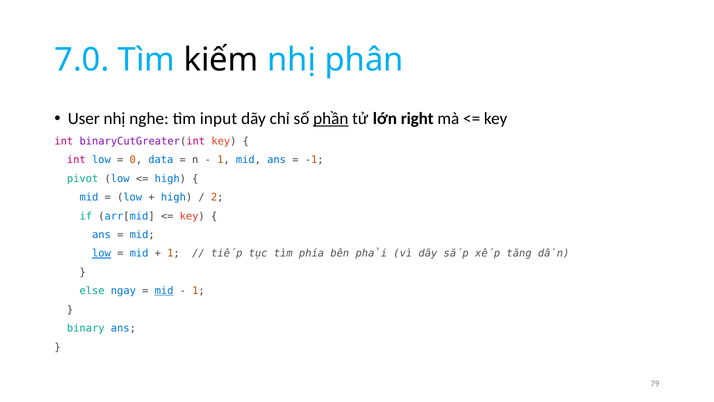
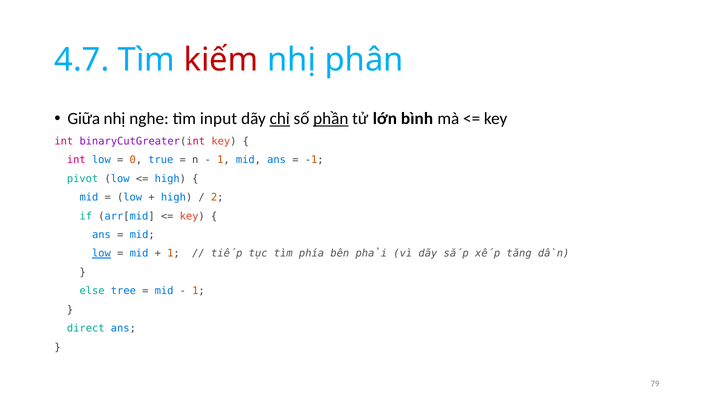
7.0: 7.0 -> 4.7 (82, 60)
kiếm colour: black -> red (221, 60)
User: User -> Giữa (84, 119)
chỉ underline: none -> present (280, 119)
right: right -> bình (417, 119)
data: data -> true (161, 160)
ngay: ngay -> tree (123, 291)
mid underline: present -> none (164, 291)
binary: binary -> direct (86, 328)
